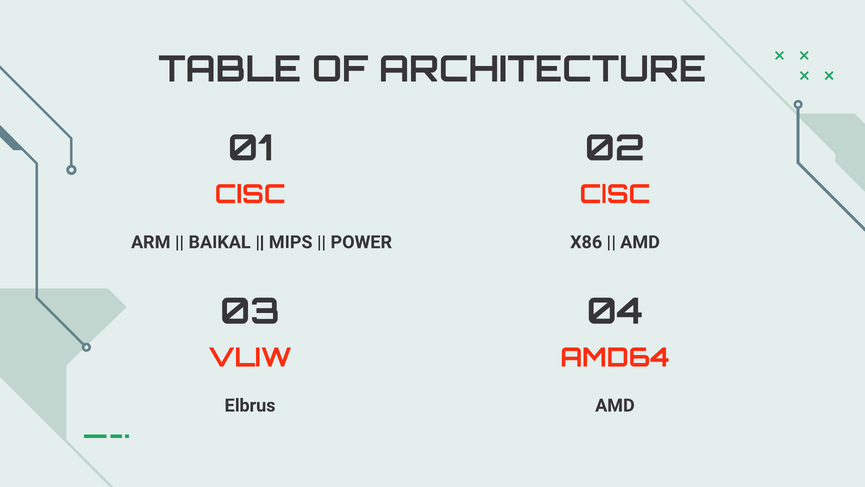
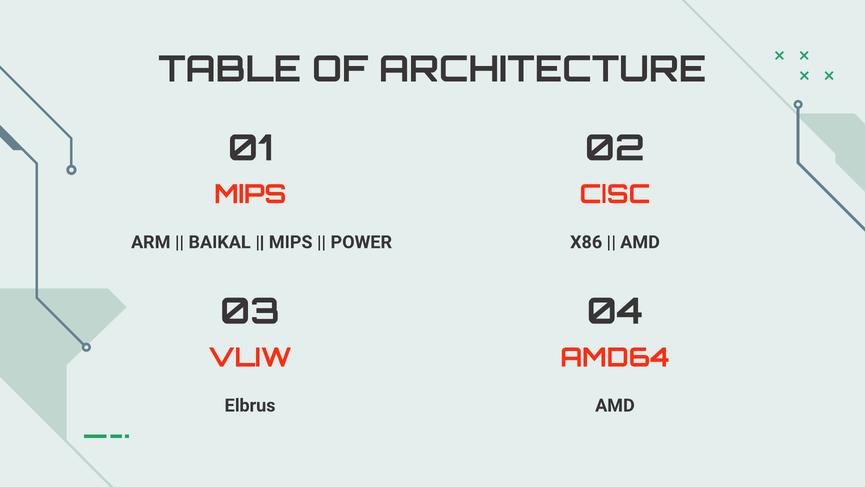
CISC: CISC -> MIPS (250, 194)
